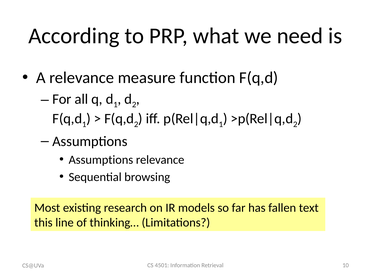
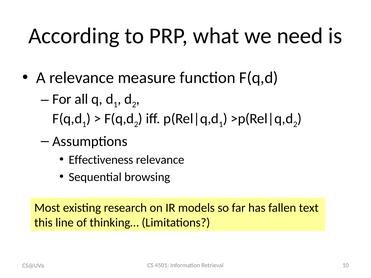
Assumptions: Assumptions -> Effectiveness (101, 160)
